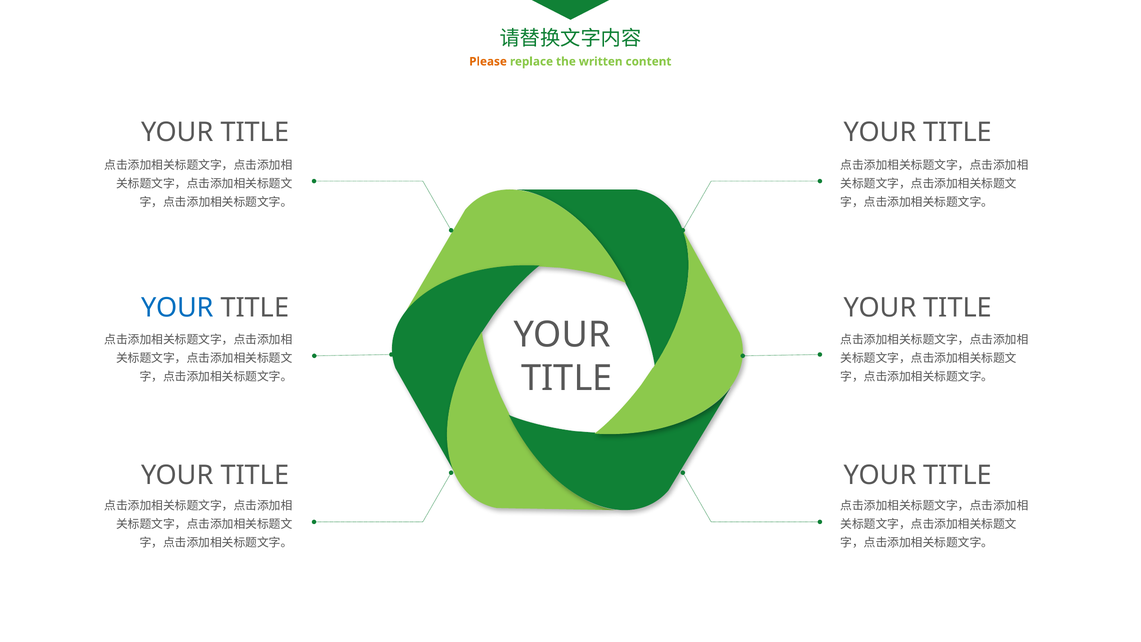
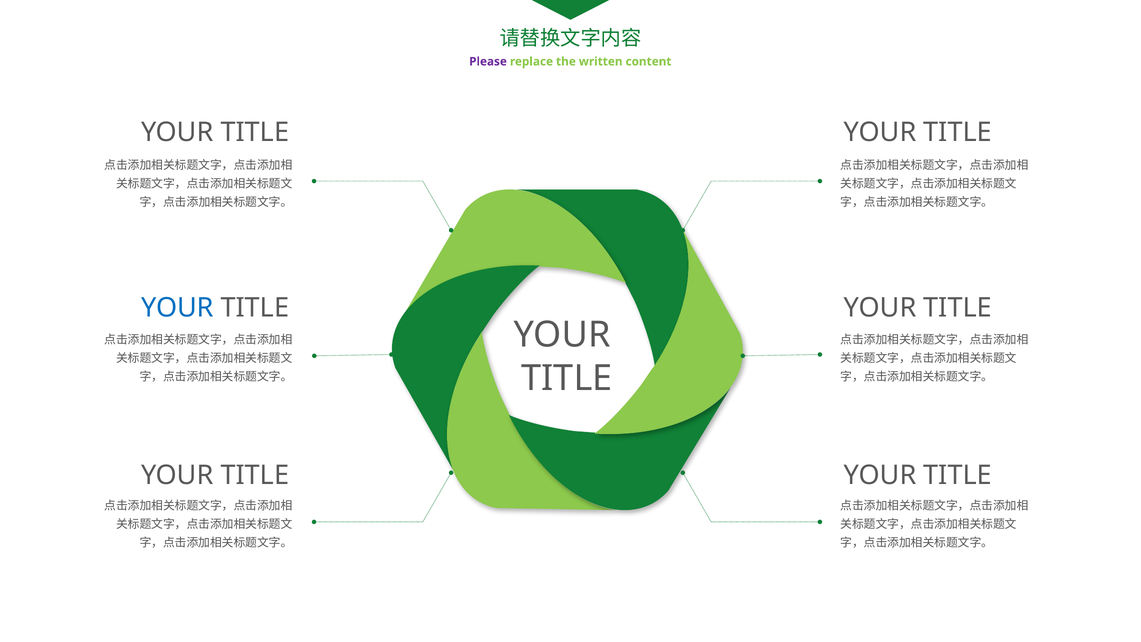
Please colour: orange -> purple (488, 62)
